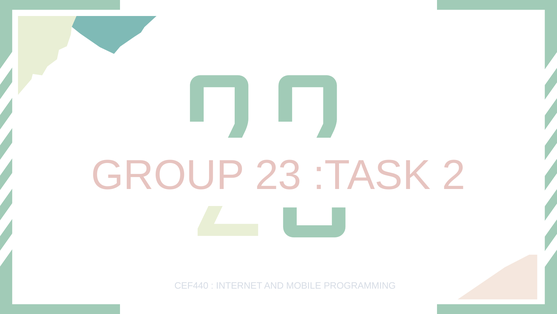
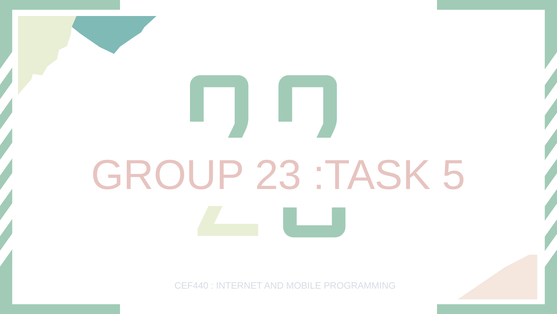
2: 2 -> 5 (454, 175)
